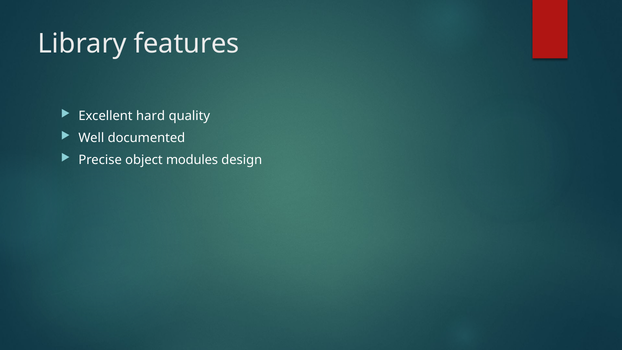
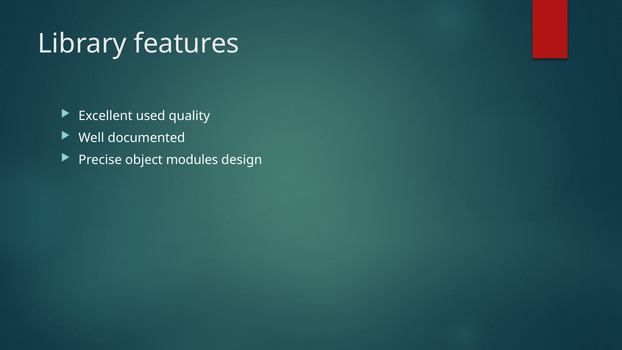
hard: hard -> used (151, 116)
